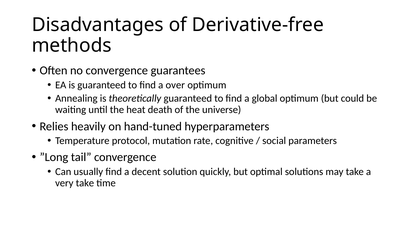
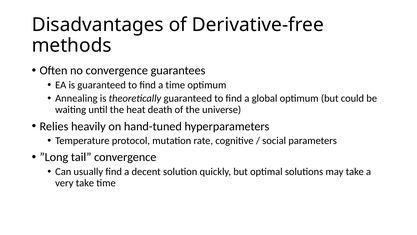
a over: over -> time (175, 85)
